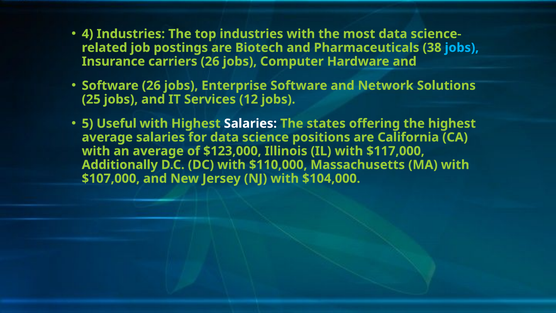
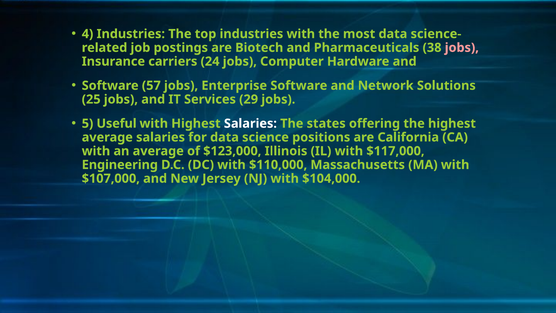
jobs colour: light blue -> pink (462, 48)
carriers 26: 26 -> 24 (210, 61)
Software 26: 26 -> 57 (151, 86)
12: 12 -> 29 (249, 99)
Additionally: Additionally -> Engineering (120, 165)
